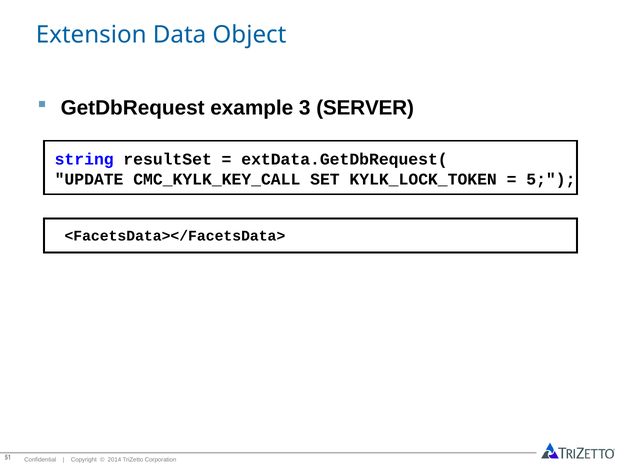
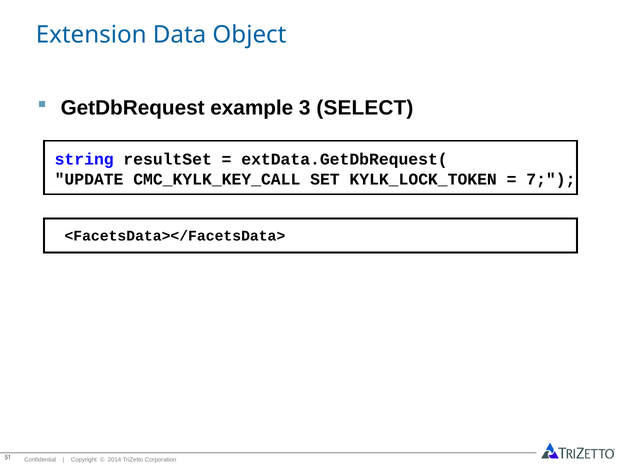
SERVER: SERVER -> SELECT (365, 108)
5: 5 -> 7 (551, 179)
